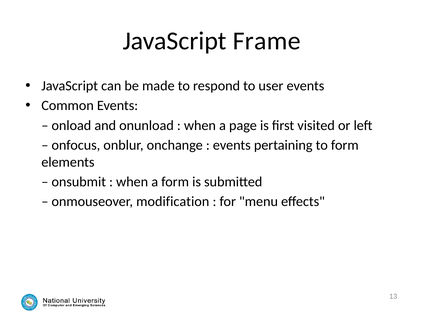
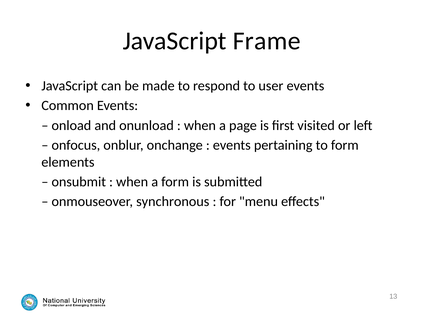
modification: modification -> synchronous (173, 202)
